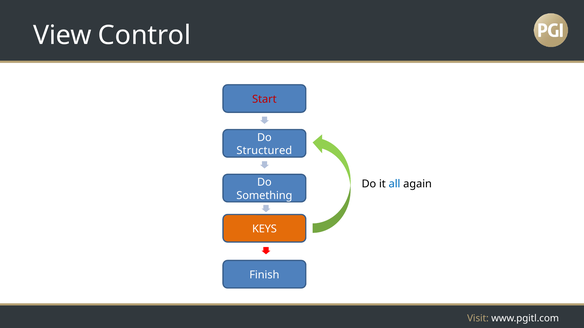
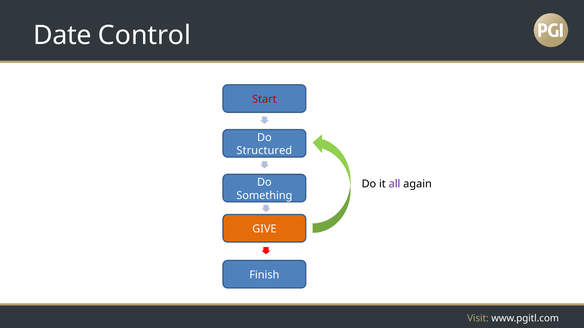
View: View -> Date (62, 35)
all colour: blue -> purple (395, 184)
KEYS: KEYS -> GIVE (264, 229)
